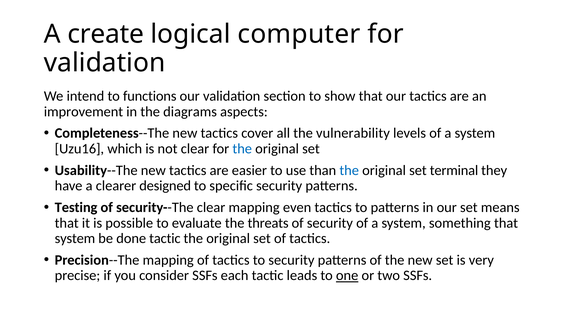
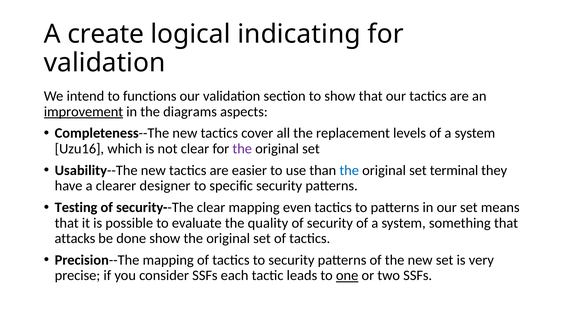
computer: computer -> indicating (299, 34)
improvement underline: none -> present (83, 112)
vulnerability: vulnerability -> replacement (353, 133)
the colour: blue -> purple (242, 149)
designed: designed -> designer (165, 186)
threats: threats -> quality (268, 223)
system: system -> attacks (75, 238)
done tactic: tactic -> show (165, 238)
